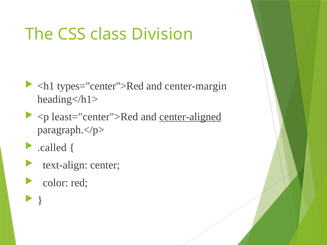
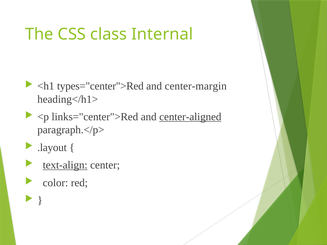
Division: Division -> Internal (162, 34)
least="center">Red: least="center">Red -> links="center">Red (95, 117)
.called: .called -> .layout (52, 148)
text-align underline: none -> present (65, 165)
